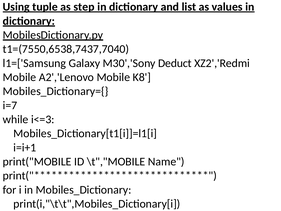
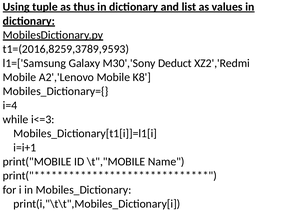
step: step -> thus (84, 7)
t1=(7550,6538,7437,7040: t1=(7550,6538,7437,7040 -> t1=(2016,8259,3789,9593 (66, 49)
i=7: i=7 -> i=4 (10, 105)
